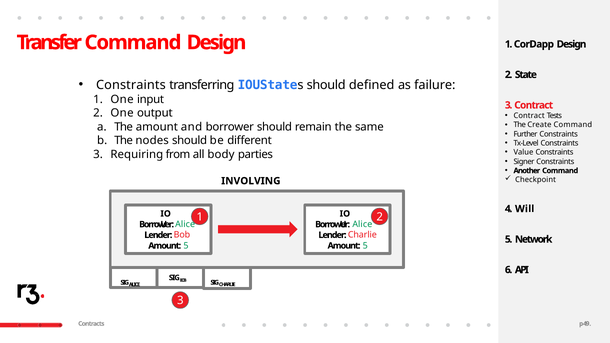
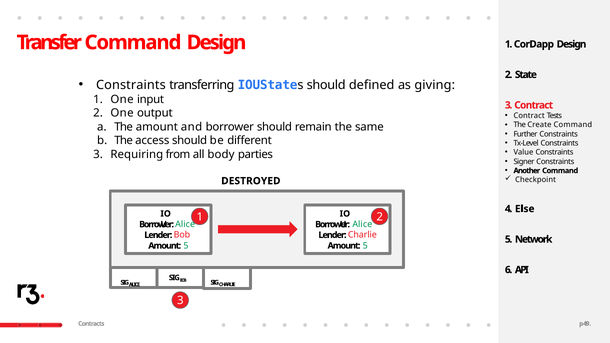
failure: failure -> giving (435, 85)
nodes: nodes -> access (152, 141)
INVOLVING: INVOLVING -> DESTROYED (251, 181)
Will: Will -> Else (525, 209)
